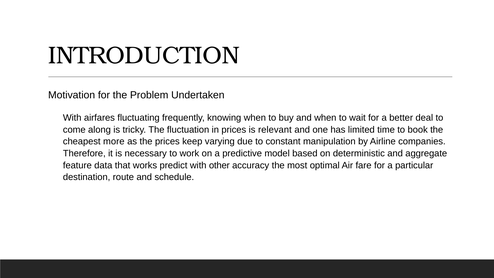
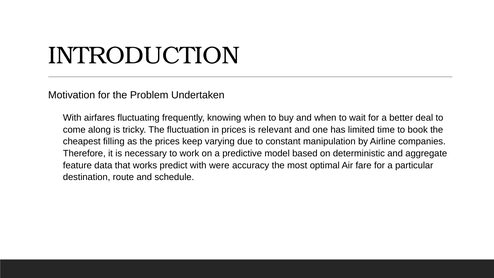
more: more -> filling (114, 142)
other: other -> were (219, 165)
